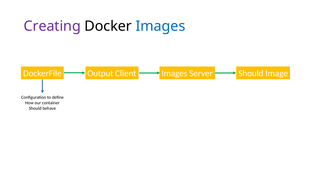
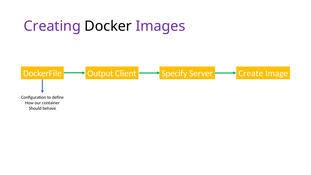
Images colour: blue -> purple (160, 26)
Images: Images -> Specify (174, 73)
Client Should: Should -> Create (251, 73)
